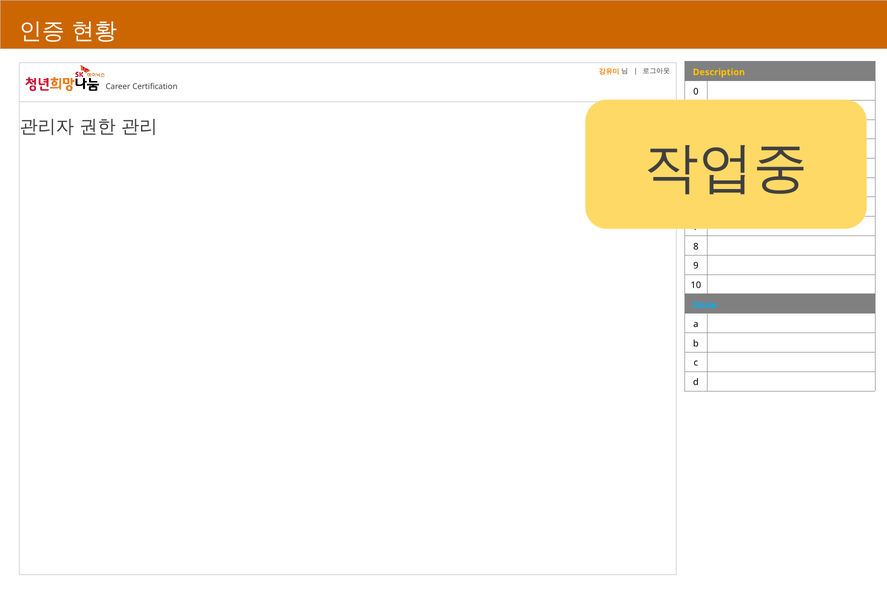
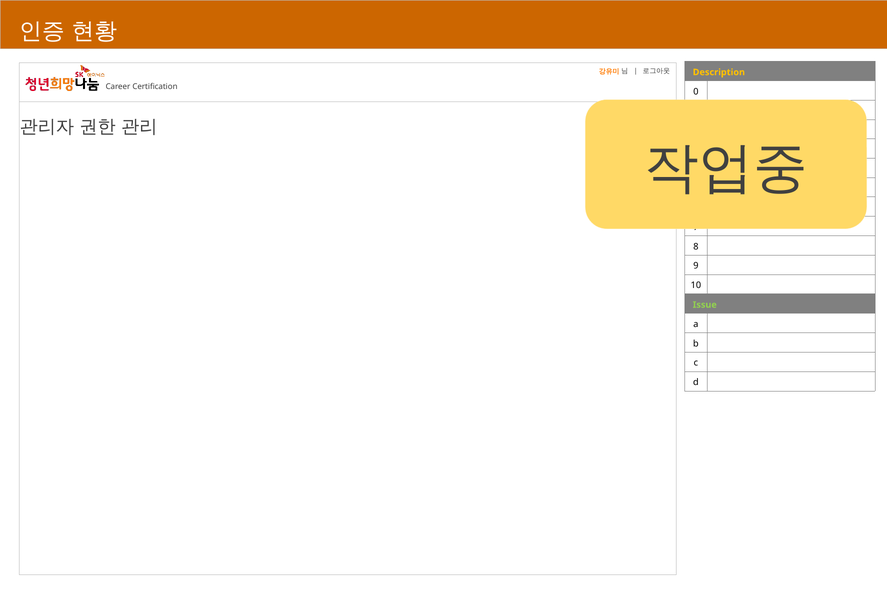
Issue colour: light blue -> light green (705, 305)
